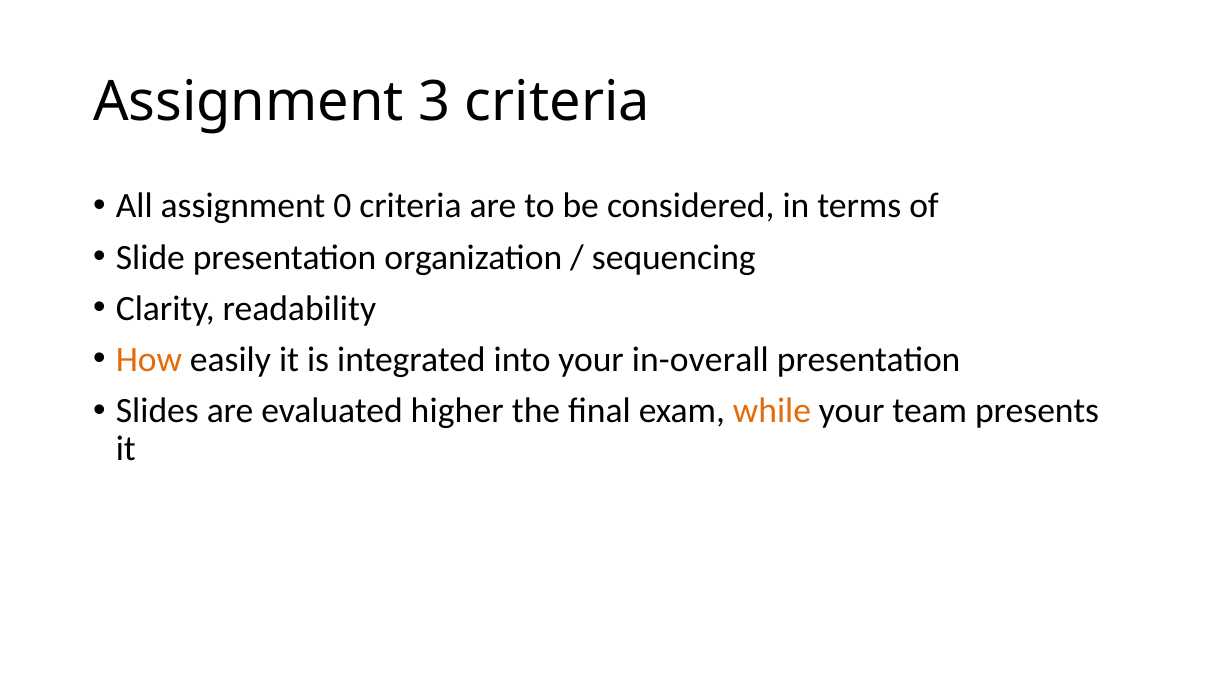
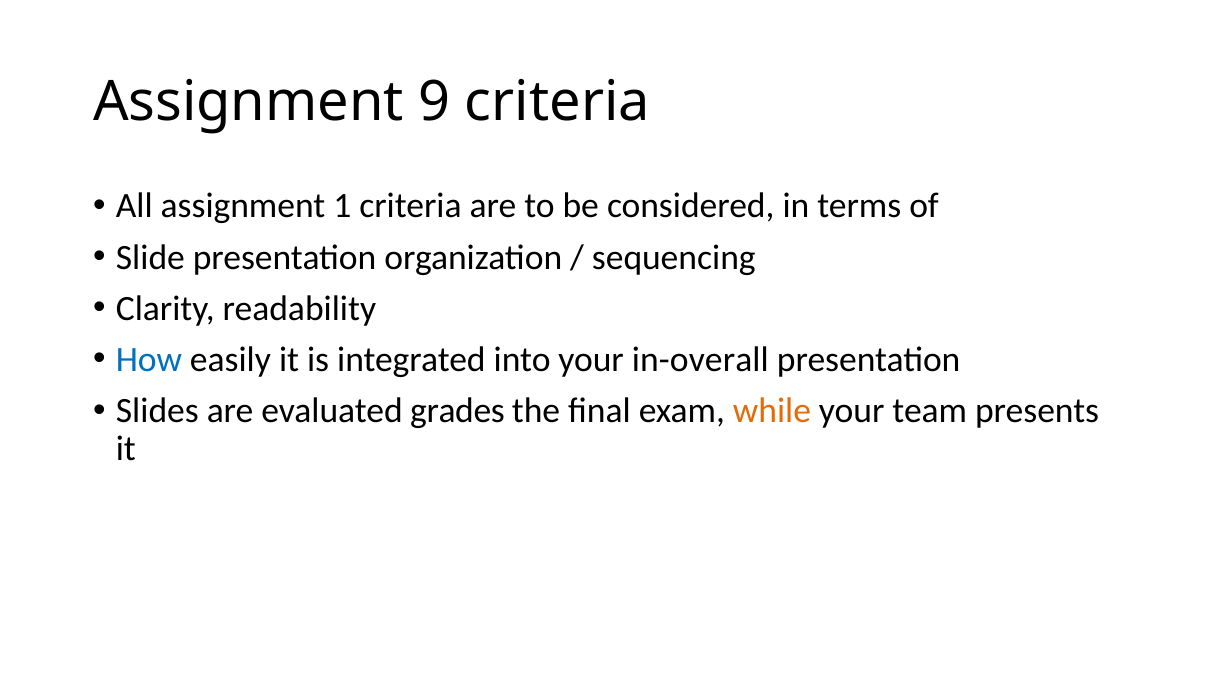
3: 3 -> 9 (435, 102)
0: 0 -> 1 (342, 206)
How colour: orange -> blue (149, 360)
higher: higher -> grades (457, 411)
